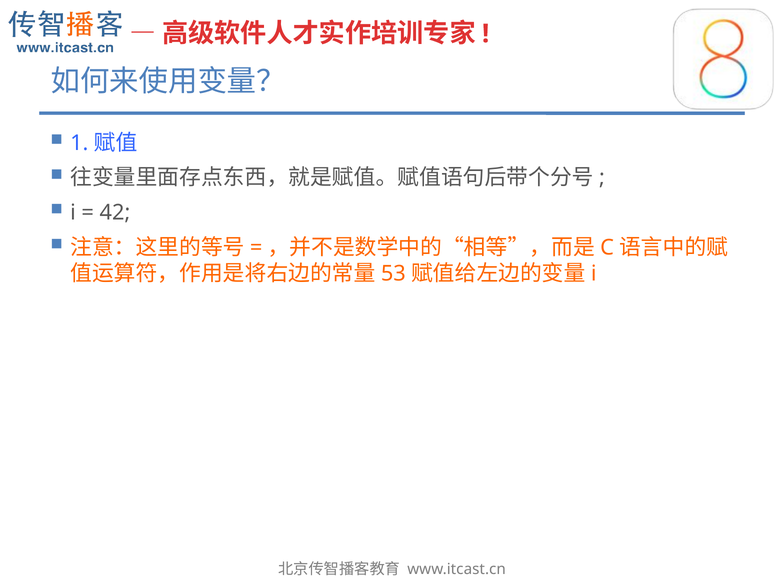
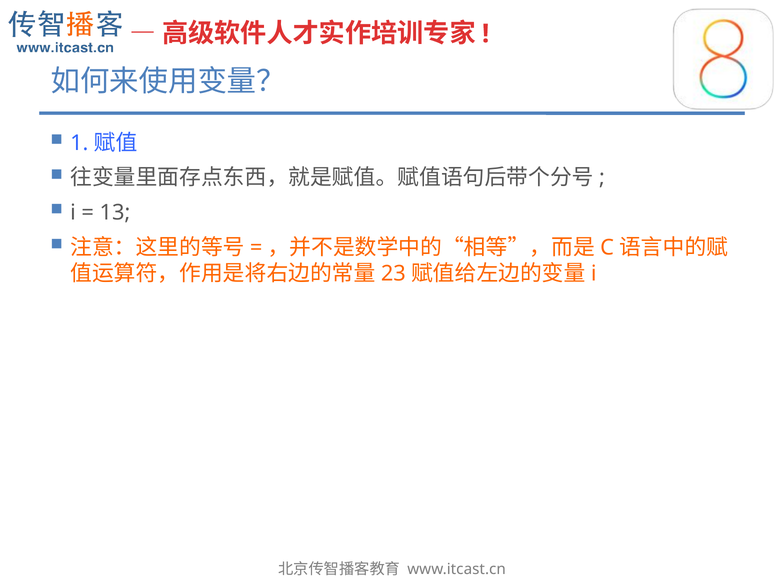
42: 42 -> 13 (115, 213)
53: 53 -> 23 (393, 274)
